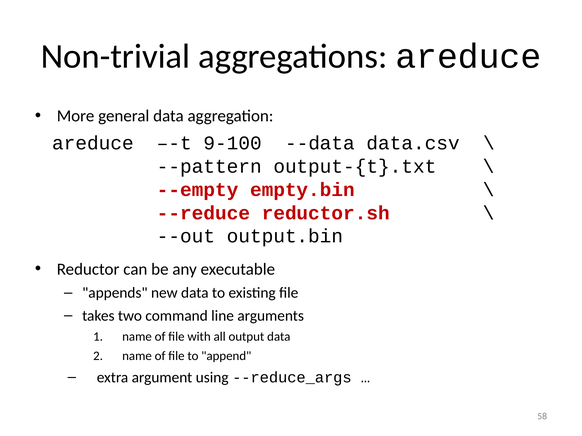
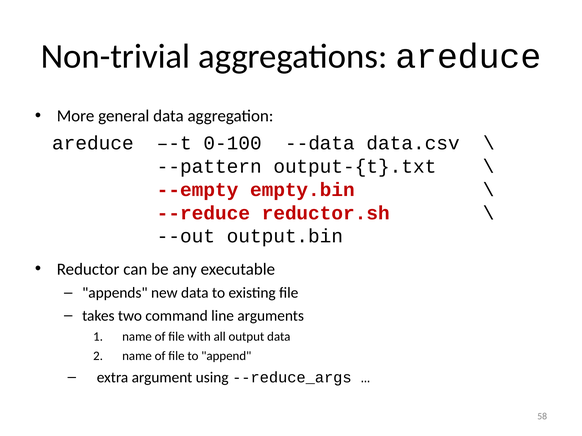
9-100: 9-100 -> 0-100 (233, 143)
